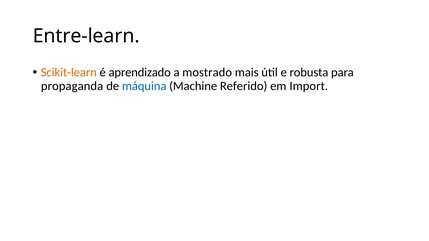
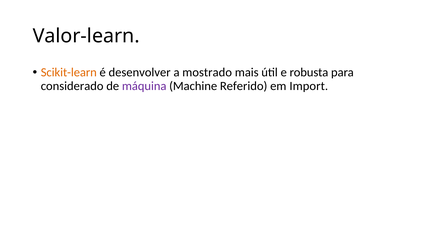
Entre-learn: Entre-learn -> Valor-learn (86, 36)
aprendizado: aprendizado -> desenvolver (140, 73)
propaganda: propaganda -> considerado (72, 86)
máquina colour: blue -> purple (144, 86)
